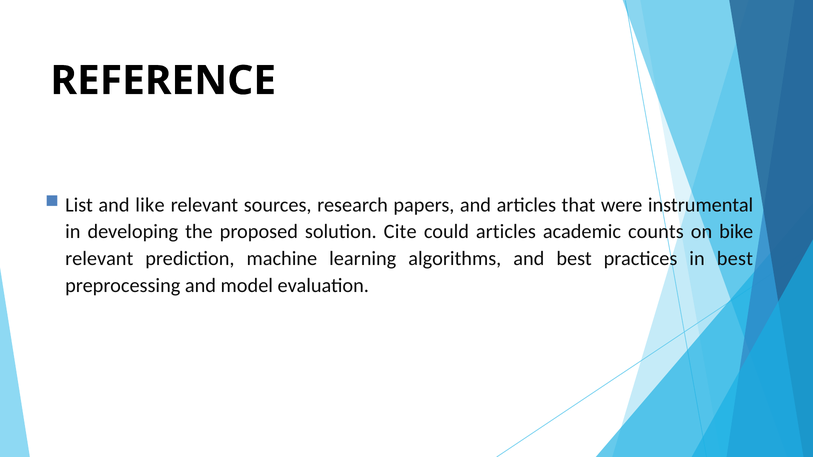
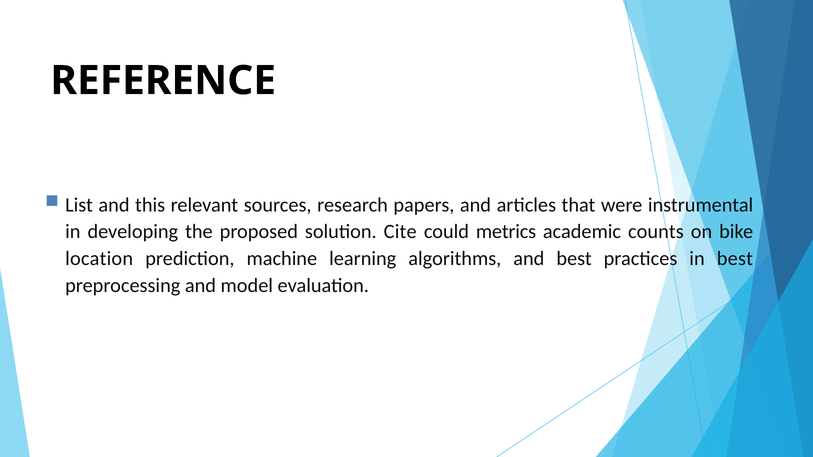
like: like -> this (150, 205)
could articles: articles -> metrics (506, 232)
relevant: relevant -> location (99, 259)
